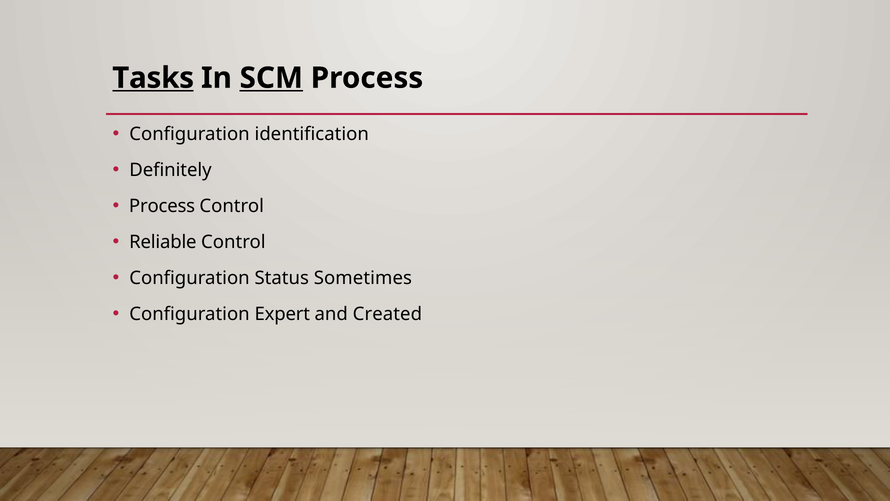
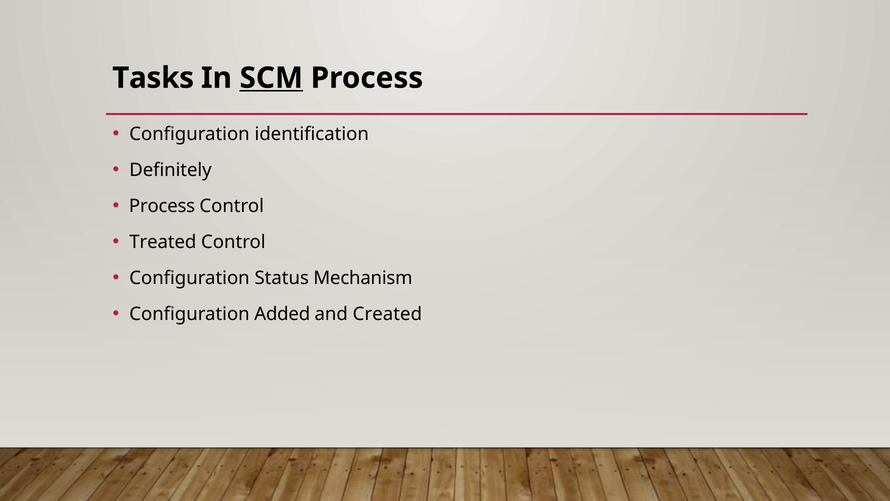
Tasks underline: present -> none (153, 78)
Reliable: Reliable -> Treated (163, 242)
Sometimes: Sometimes -> Mechanism (363, 278)
Expert: Expert -> Added (282, 314)
